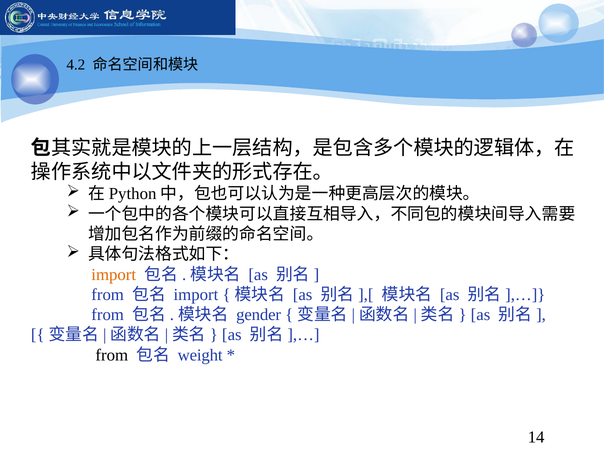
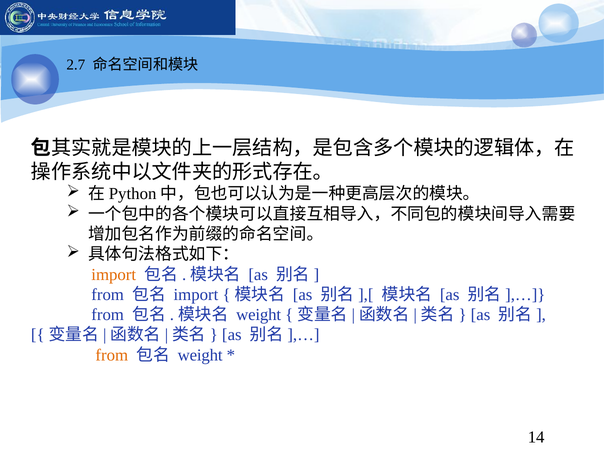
4.2: 4.2 -> 2.7 (76, 65)
gender: gender -> weight (259, 315)
from colour: black -> orange (112, 355)
